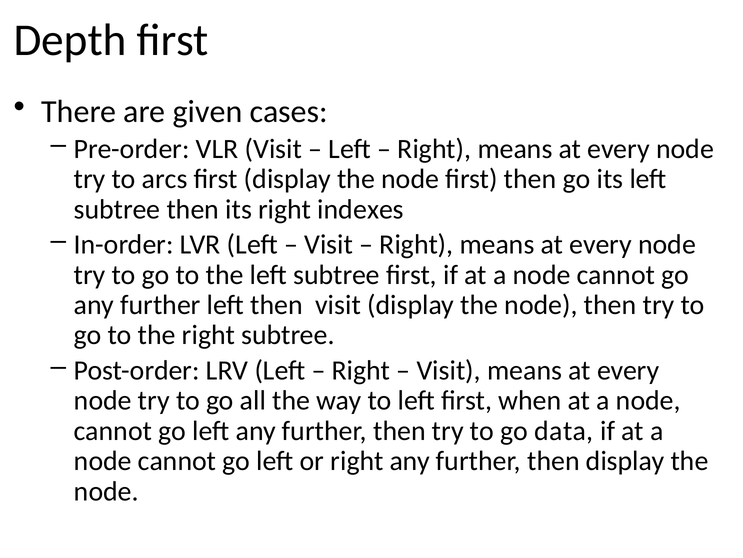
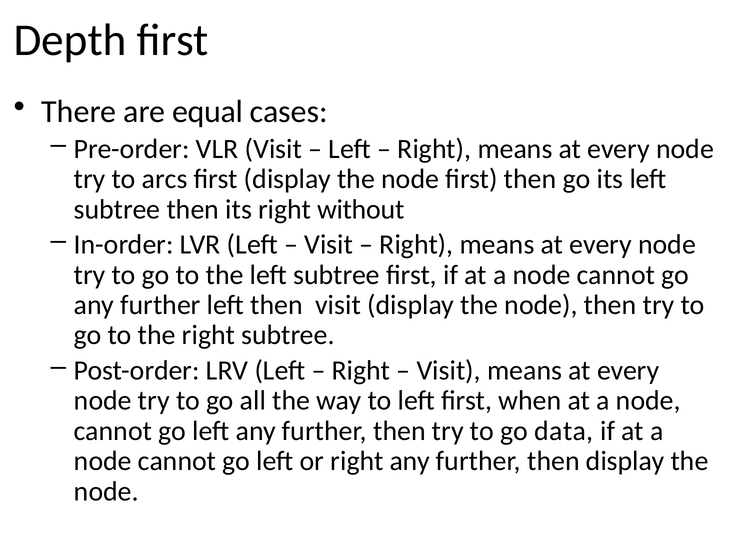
given: given -> equal (208, 112)
indexes: indexes -> without (361, 209)
